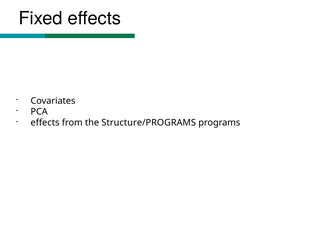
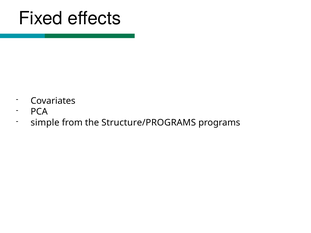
effects: effects -> simple (45, 123)
